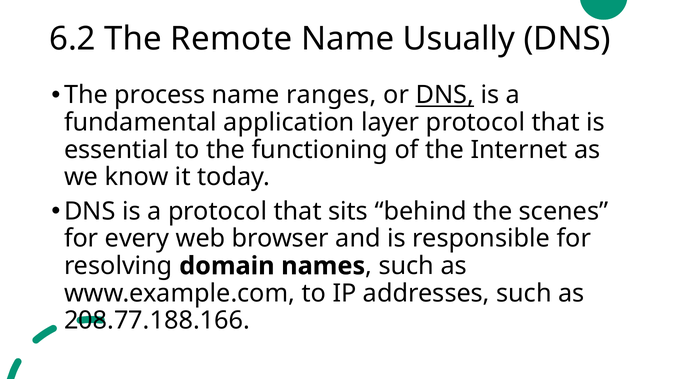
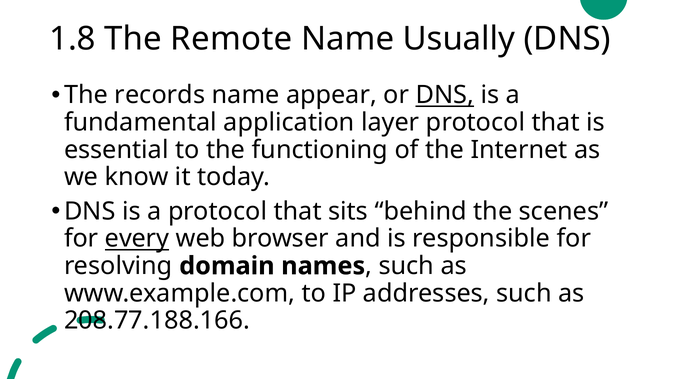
6.2: 6.2 -> 1.8 (73, 39)
process: process -> records (160, 95)
ranges: ranges -> appear (331, 95)
every underline: none -> present (137, 239)
